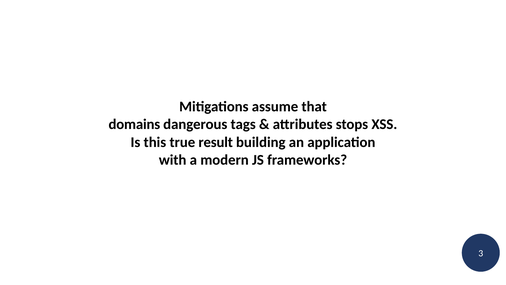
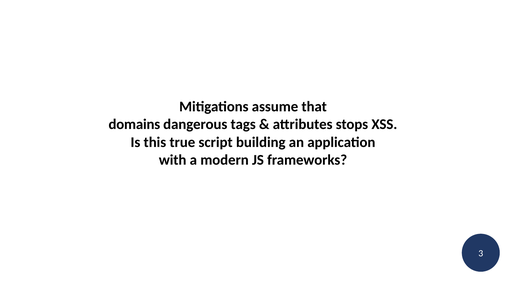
result: result -> script (216, 142)
